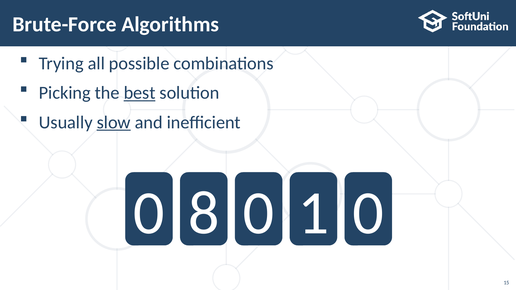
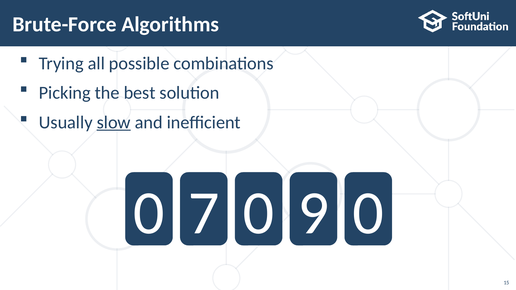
best underline: present -> none (140, 93)
8: 8 -> 7 (204, 213)
1: 1 -> 9 (313, 213)
